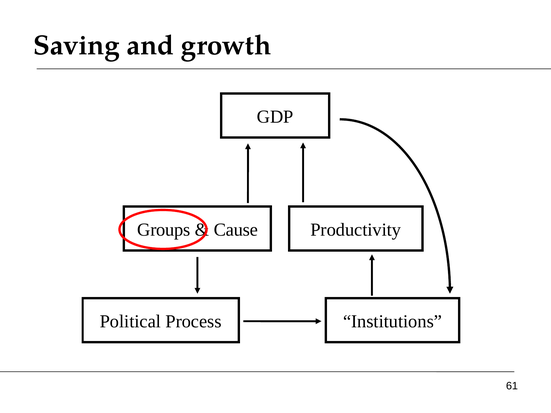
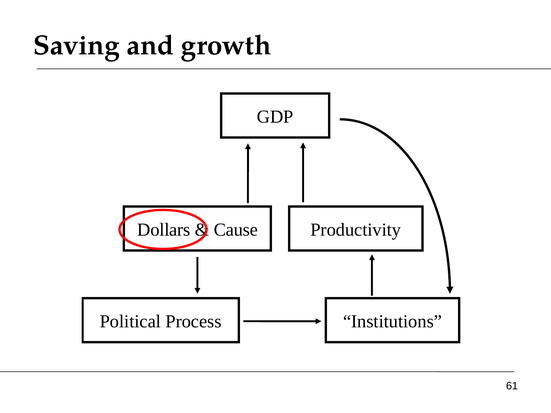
Groups: Groups -> Dollars (164, 230)
